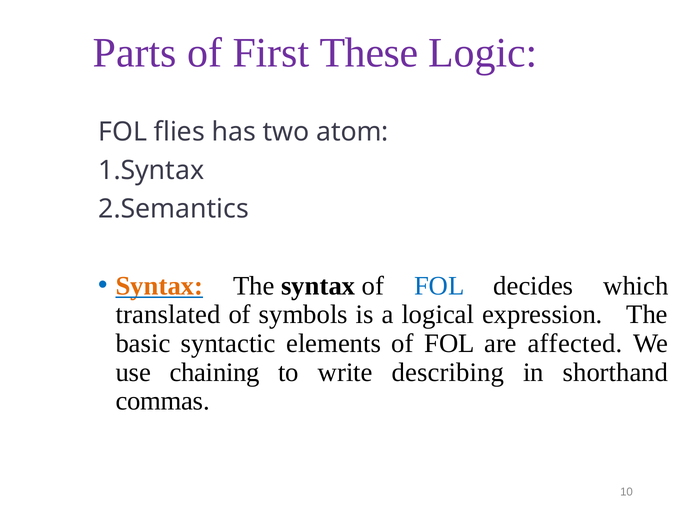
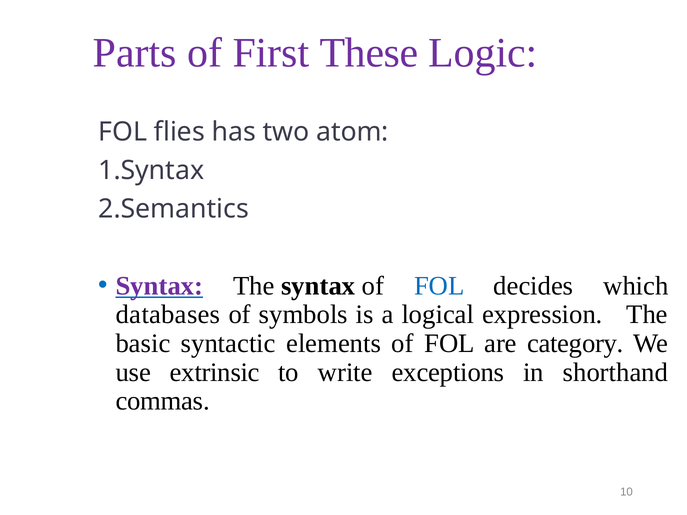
Syntax colour: orange -> purple (159, 286)
translated: translated -> databases (168, 315)
affected: affected -> category (575, 344)
chaining: chaining -> extrinsic (215, 372)
describing: describing -> exceptions (448, 372)
